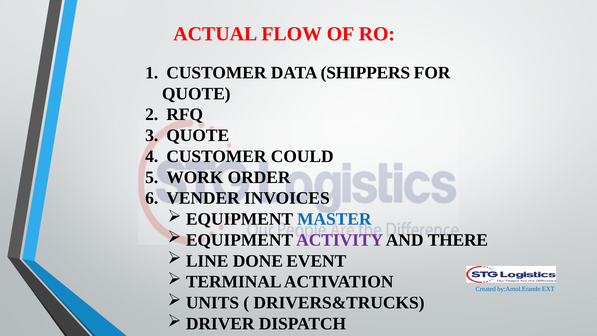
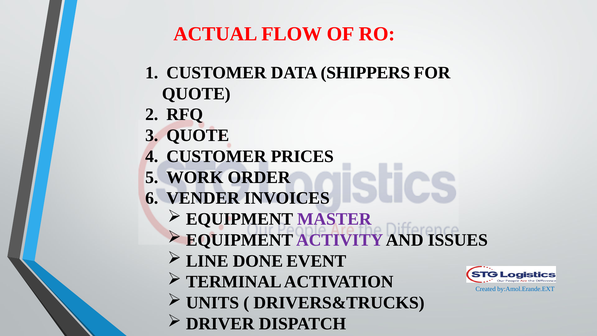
COULD: COULD -> PRICES (302, 156)
MASTER colour: blue -> purple (334, 219)
THERE: THERE -> ISSUES (458, 240)
